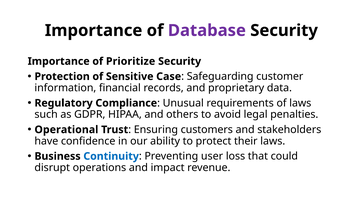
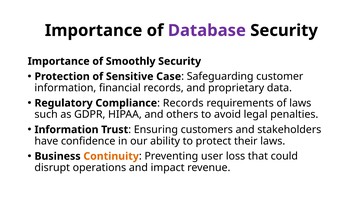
Prioritize: Prioritize -> Smoothly (131, 61)
Unusual: Unusual -> Records (183, 103)
Operational: Operational -> Information (66, 130)
Continuity colour: blue -> orange (111, 156)
